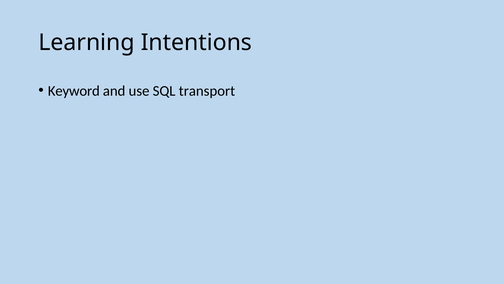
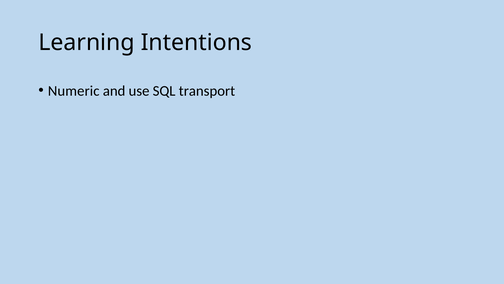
Keyword: Keyword -> Numeric (74, 91)
